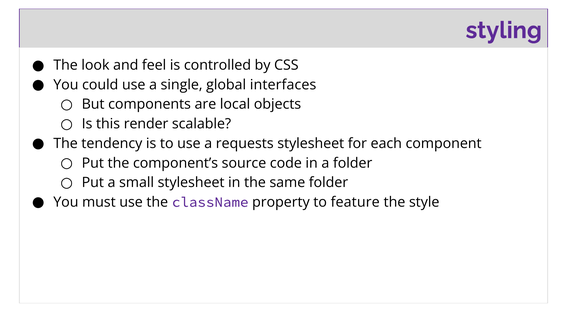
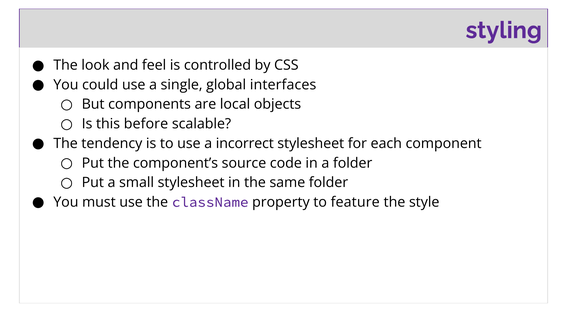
render: render -> before (146, 124)
requests: requests -> incorrect (245, 143)
